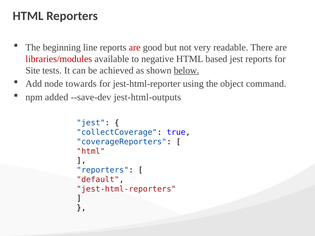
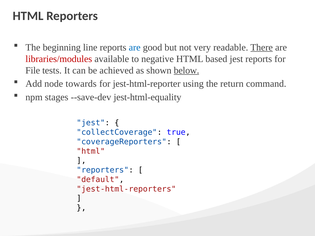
are colour: red -> blue (135, 47)
There underline: none -> present (262, 47)
Site: Site -> File (33, 70)
object: object -> return (232, 84)
added: added -> stages (57, 97)
jest-html-outputs: jest-html-outputs -> jest-html-equality (147, 97)
